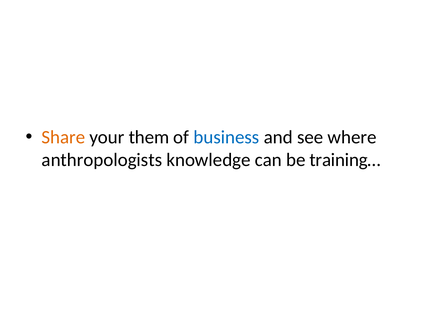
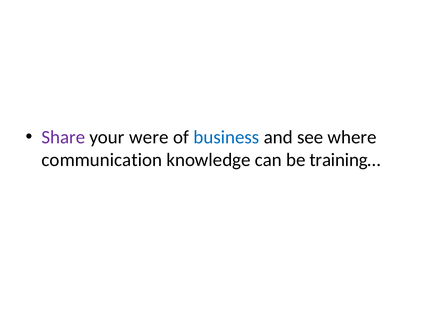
Share colour: orange -> purple (63, 137)
them: them -> were (149, 137)
anthropologists: anthropologists -> communication (102, 160)
